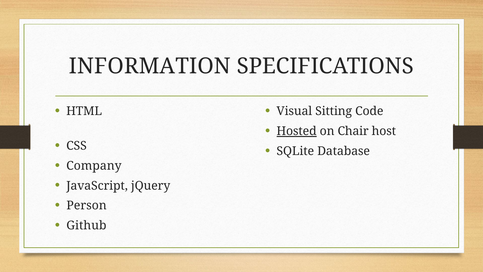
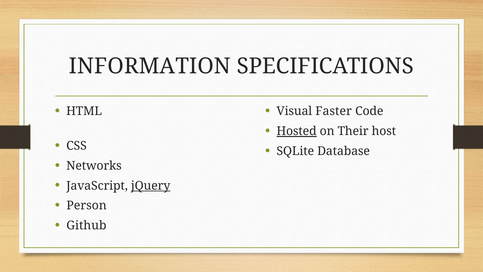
Sitting: Sitting -> Faster (334, 111)
Chair: Chair -> Their (353, 131)
Company: Company -> Networks (94, 166)
jQuery underline: none -> present (151, 185)
